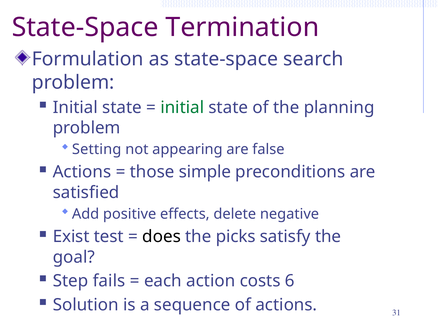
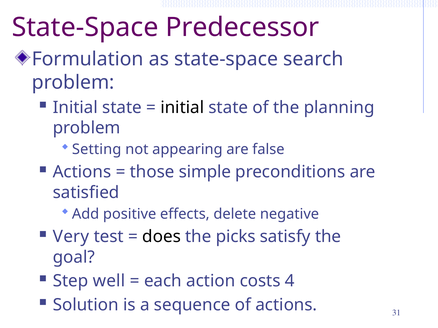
Termination: Termination -> Predecessor (242, 27)
initial colour: green -> black (182, 108)
Exist: Exist -> Very (71, 237)
fails: fails -> well (109, 281)
6: 6 -> 4 (290, 281)
